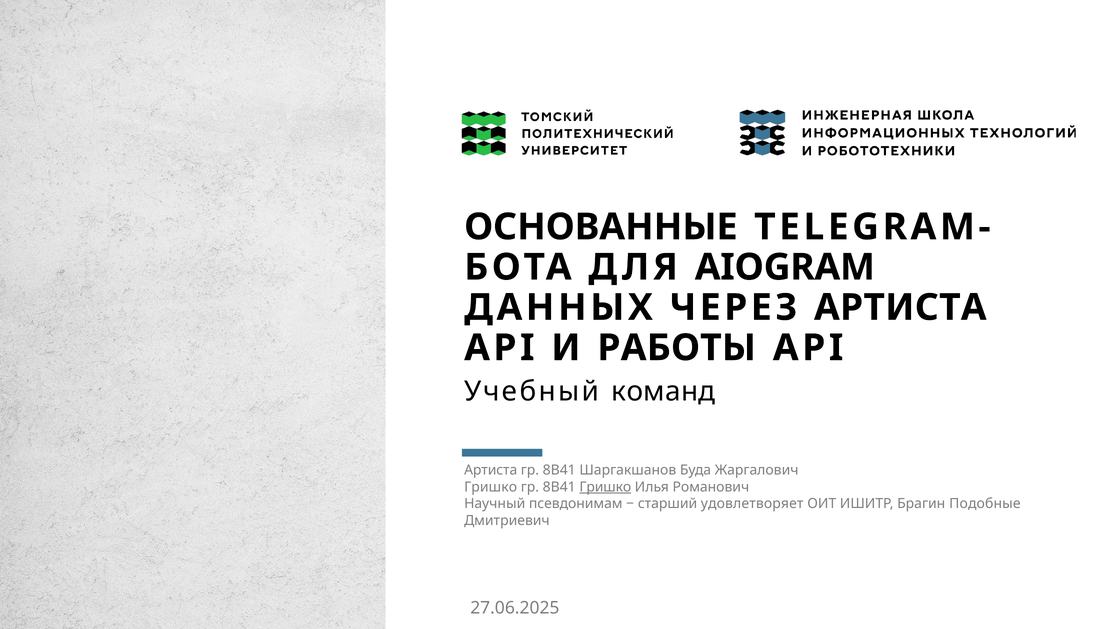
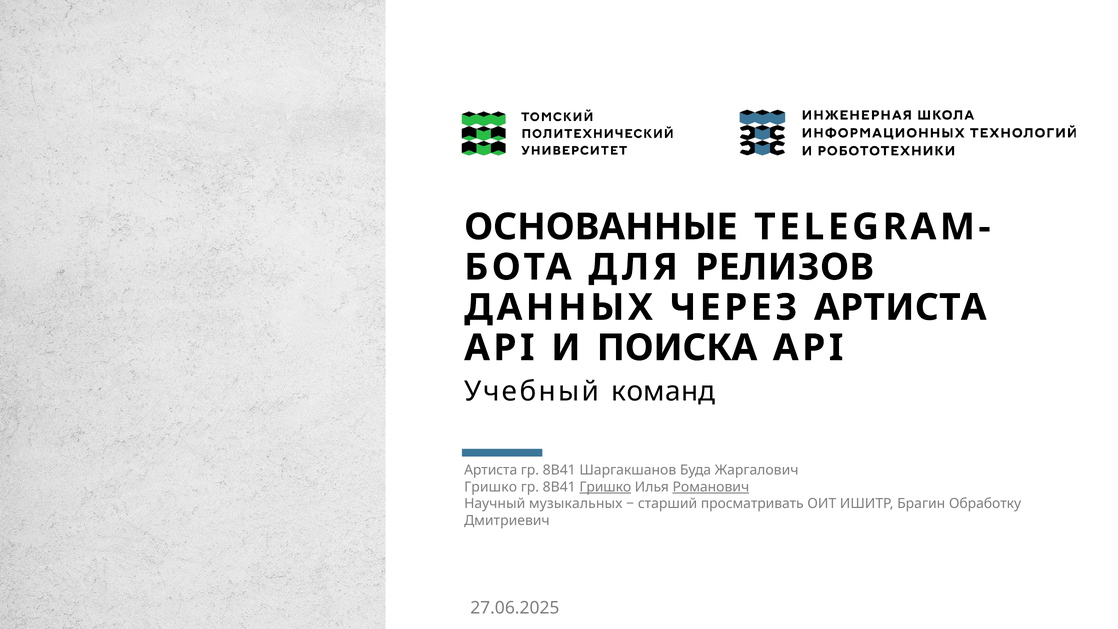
AIOGRAM: AIOGRAM -> РЕЛИЗОВ (785, 267)
РАБОТЫ: РАБОТЫ -> ПОИСКА (677, 348)
Романович underline: none -> present (711, 487)
псевдонимам: псевдонимам -> музыкальных (576, 504)
удовлетворяет: удовлетворяет -> просматривать (752, 504)
Подобные: Подобные -> Обработку (985, 504)
